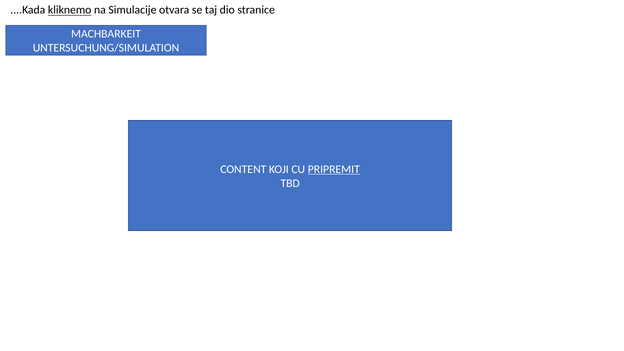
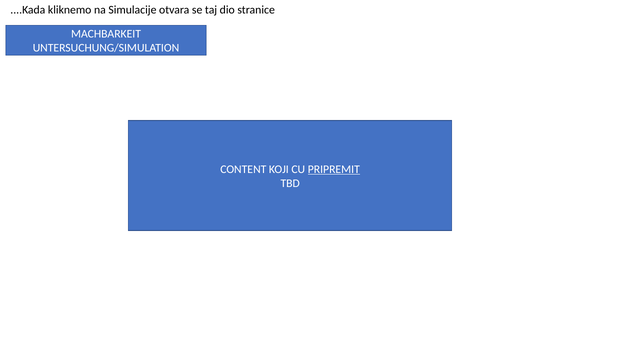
kliknemo underline: present -> none (70, 10)
